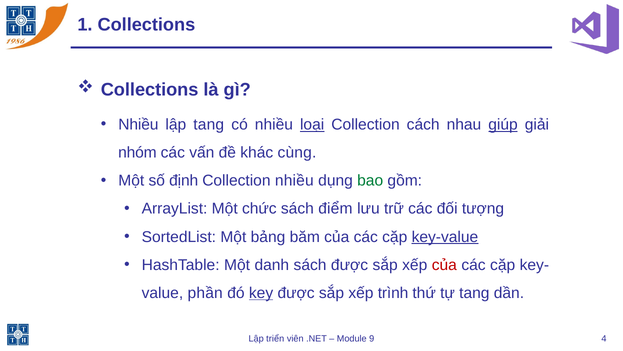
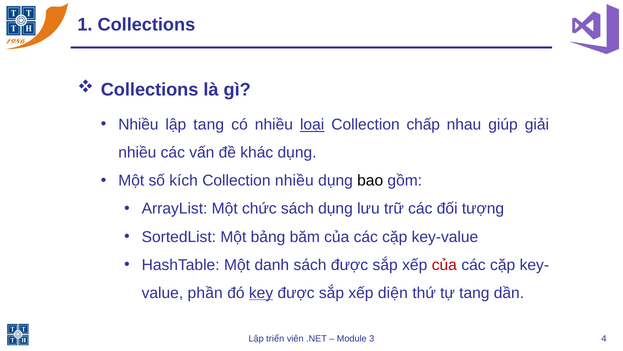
cách: cách -> chấp (423, 124)
giúp underline: present -> none (503, 124)
nhóm: nhóm -> nhiều (137, 152)
khác cùng: cùng -> dụng (297, 152)
định: định -> kích (184, 180)
bao colour: green -> black (370, 180)
sách điểm: điểm -> dụng (335, 208)
key-value underline: present -> none (445, 237)
trình: trình -> diện (393, 293)
9: 9 -> 3 (372, 338)
